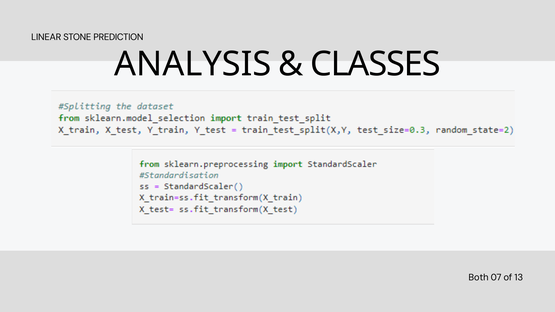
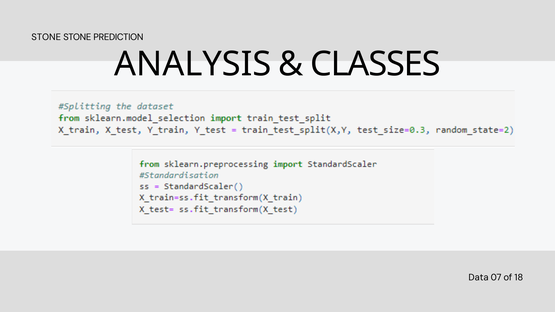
LINEAR: LINEAR -> STONE (46, 37)
Both: Both -> Data (479, 278)
13: 13 -> 18 (519, 278)
